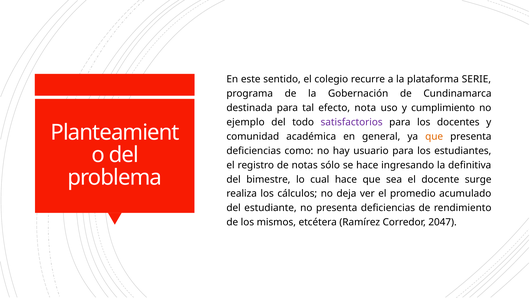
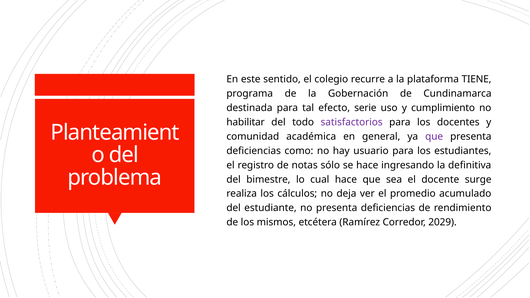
SERIE: SERIE -> TIENE (477, 79)
nota: nota -> serie (365, 108)
ejemplo: ejemplo -> habilitar (246, 122)
que colour: orange -> purple (434, 137)
2047: 2047 -> 2029 (443, 222)
